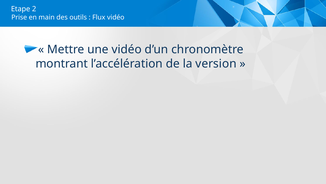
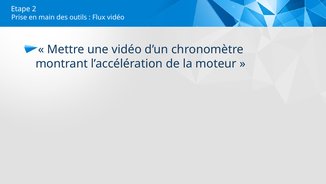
version: version -> moteur (216, 64)
